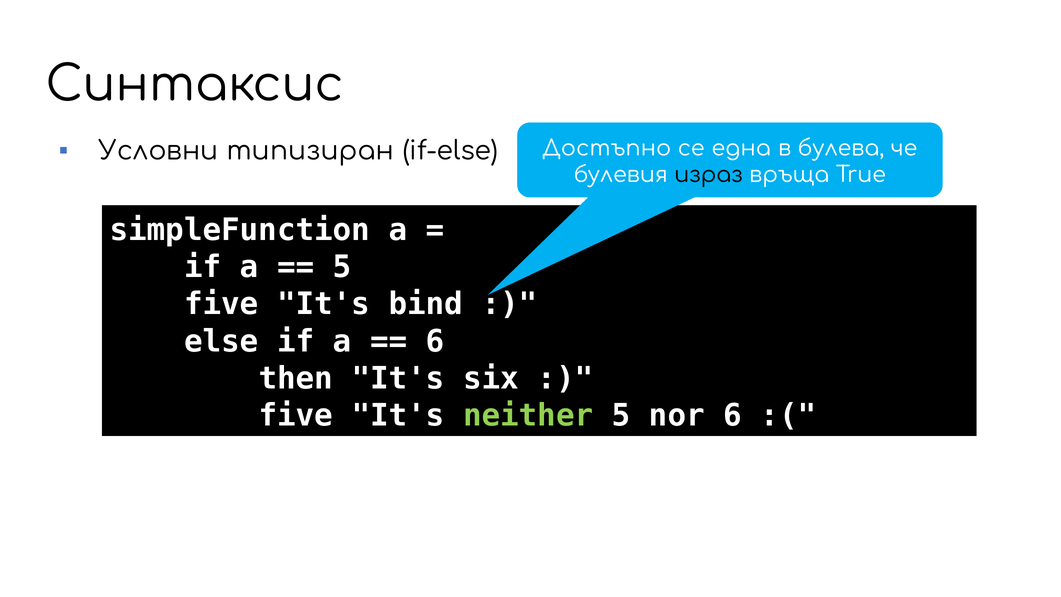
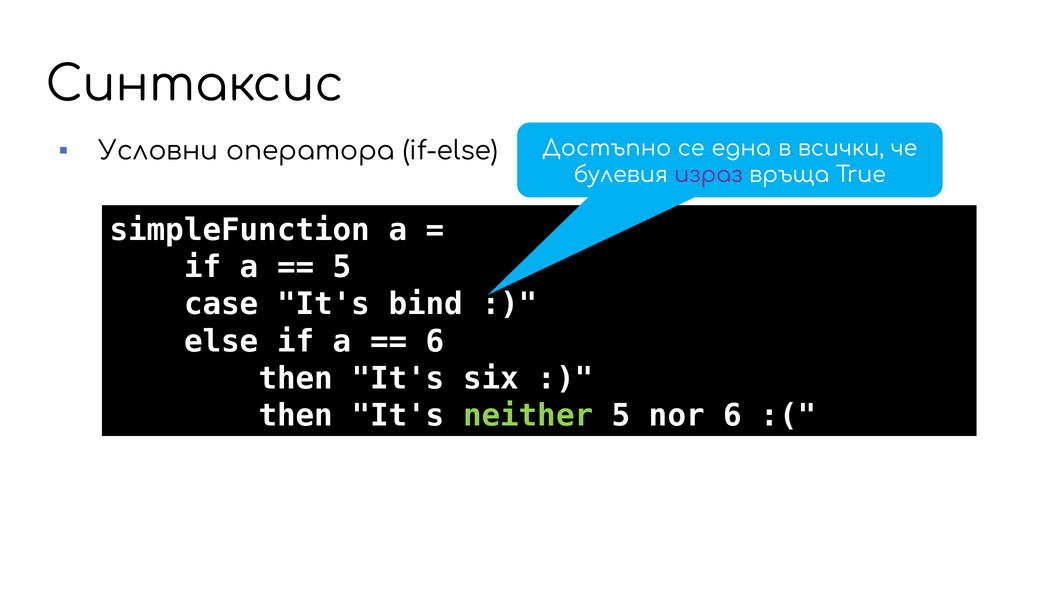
типизиран: типизиран -> оператора (310, 151)
булева: булева -> всички (841, 148)
израз colour: black -> purple (708, 175)
five: five -> case (221, 304)
five: five -> then (296, 416)
